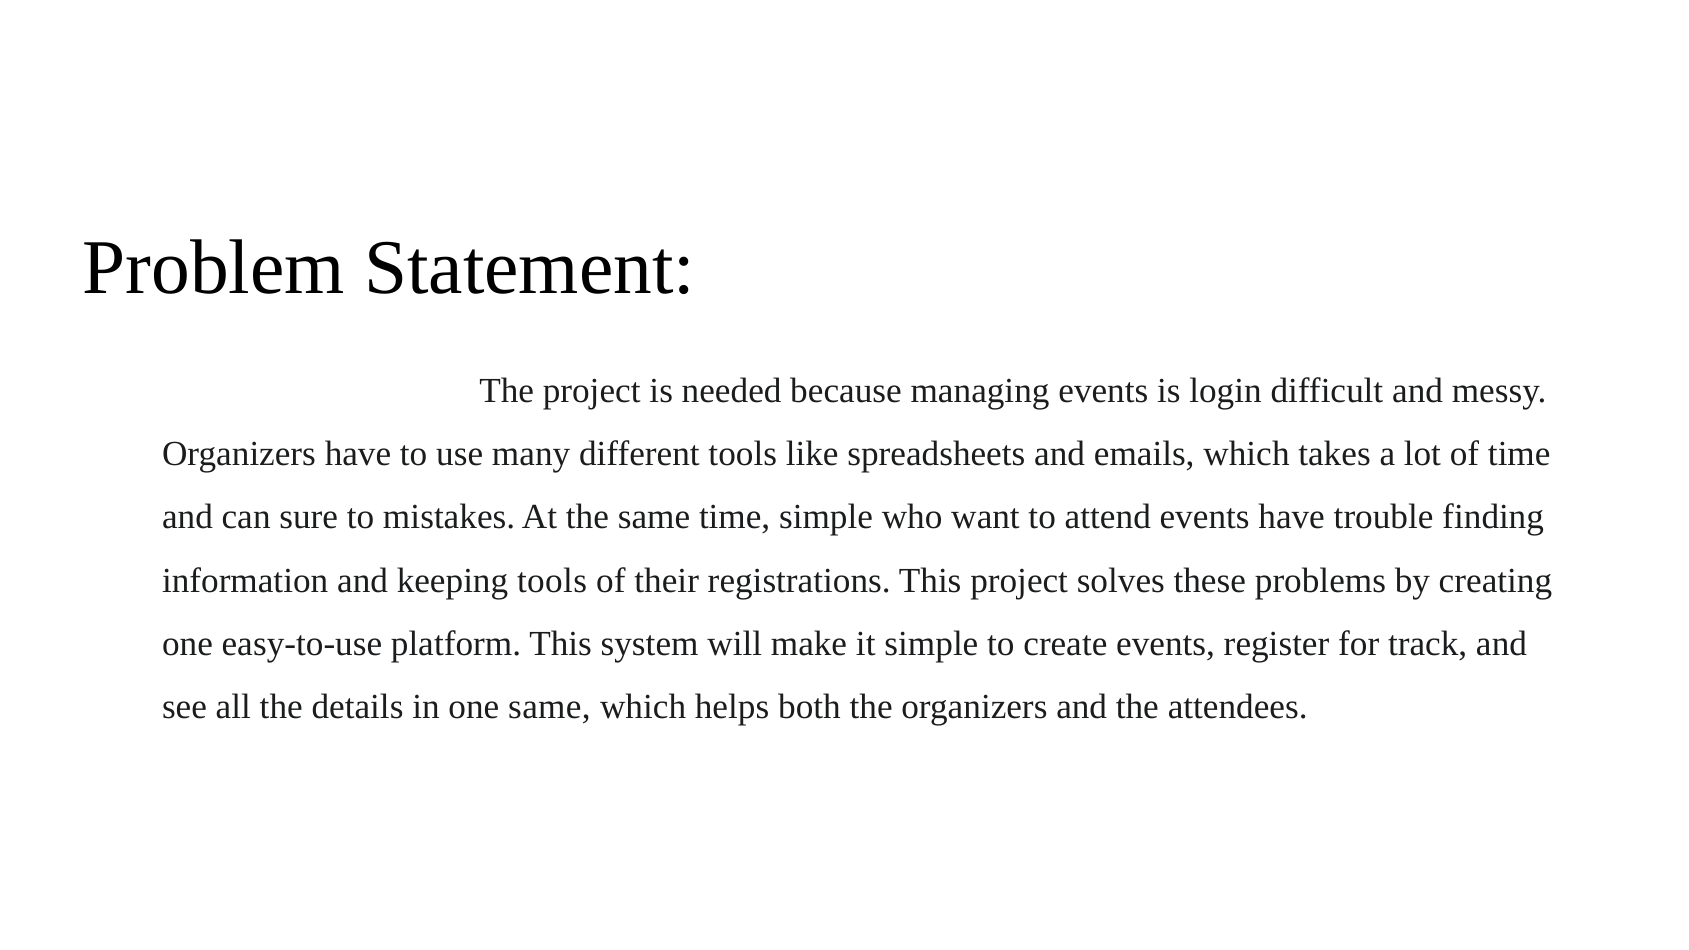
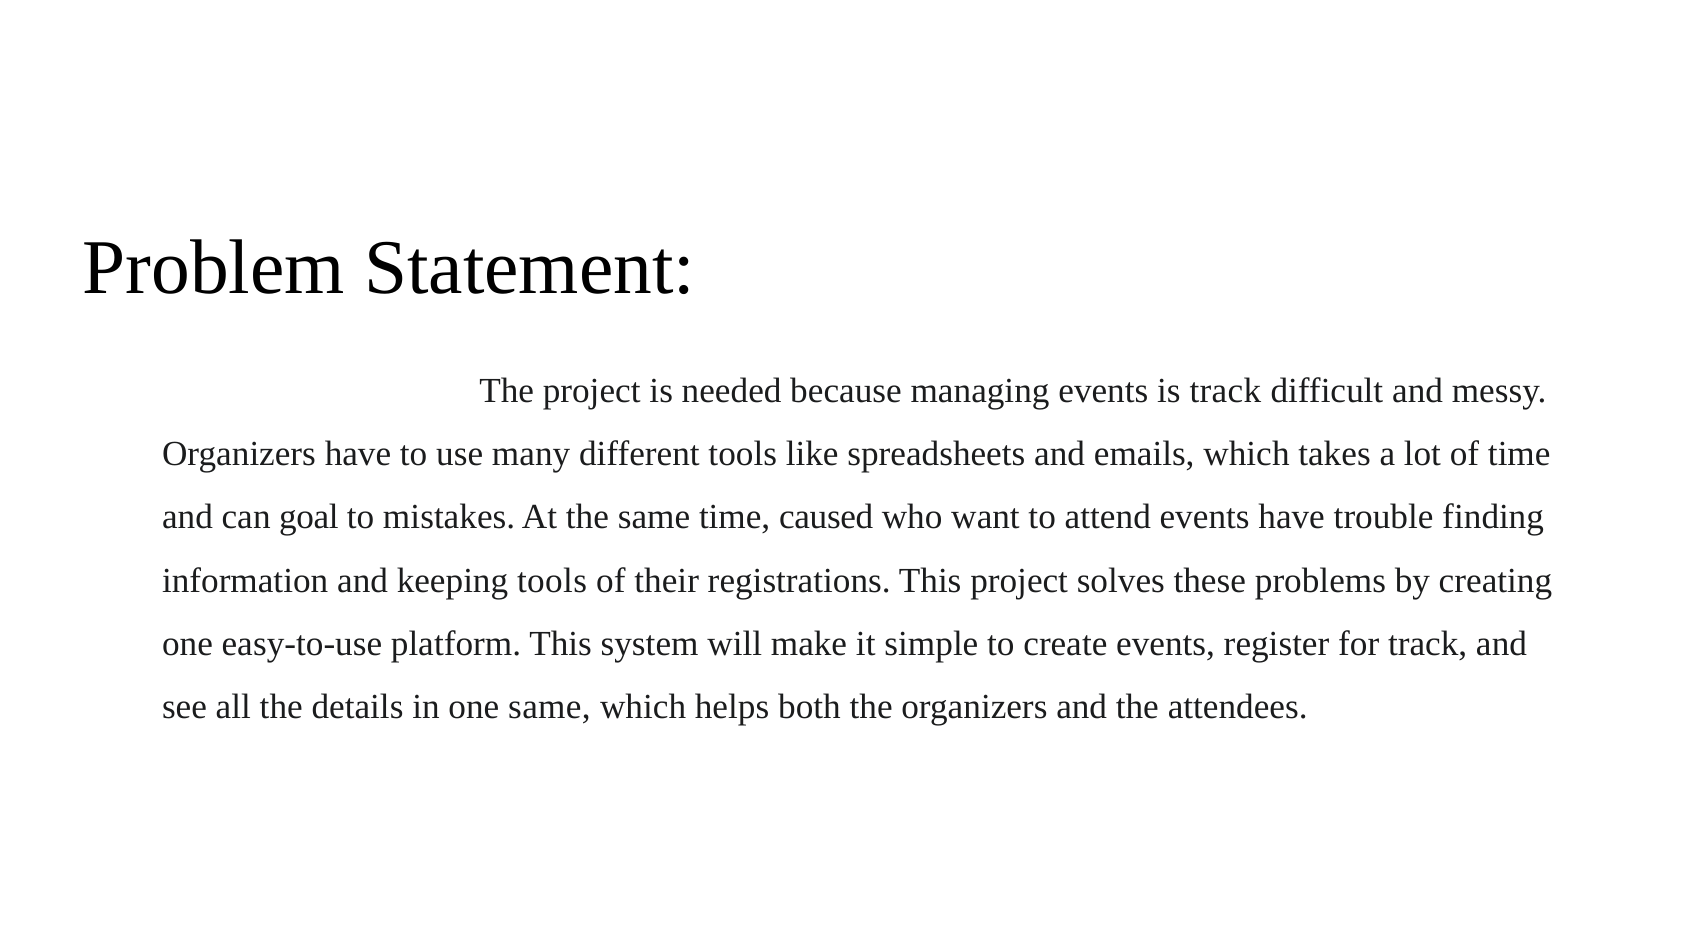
is login: login -> track (1225, 390)
sure: sure -> goal (309, 517)
time simple: simple -> caused (826, 517)
